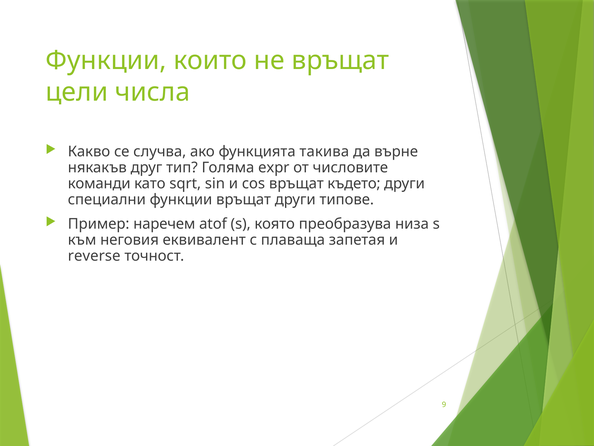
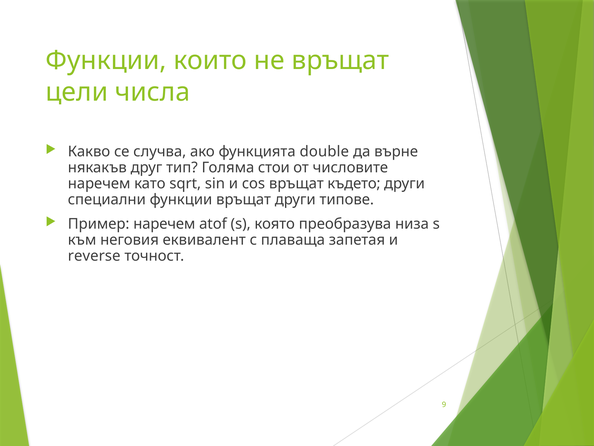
такива: такива -> double (324, 151)
expr: expr -> стои (274, 167)
команди: команди -> наречем (99, 183)
